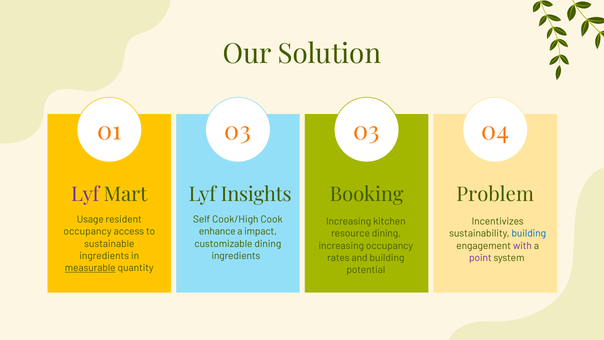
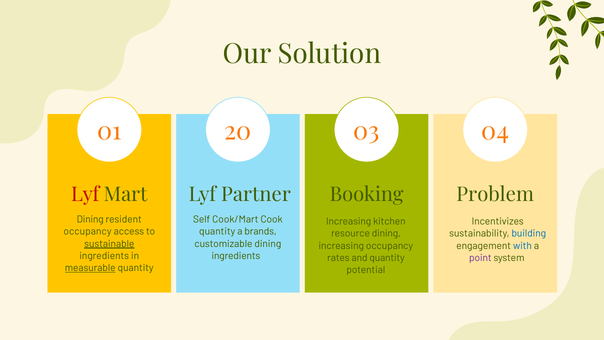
01 03: 03 -> 20 (238, 131)
Lyf colour: purple -> red (85, 195)
Insights: Insights -> Partner (256, 195)
Usage: Usage -> Dining (90, 219)
Cook/High: Cook/High -> Cook/Mart (235, 219)
enhance: enhance -> quantity (217, 231)
impact: impact -> brands (261, 231)
sustainable underline: none -> present (109, 244)
with colour: purple -> blue (522, 246)
and building: building -> quantity (387, 258)
